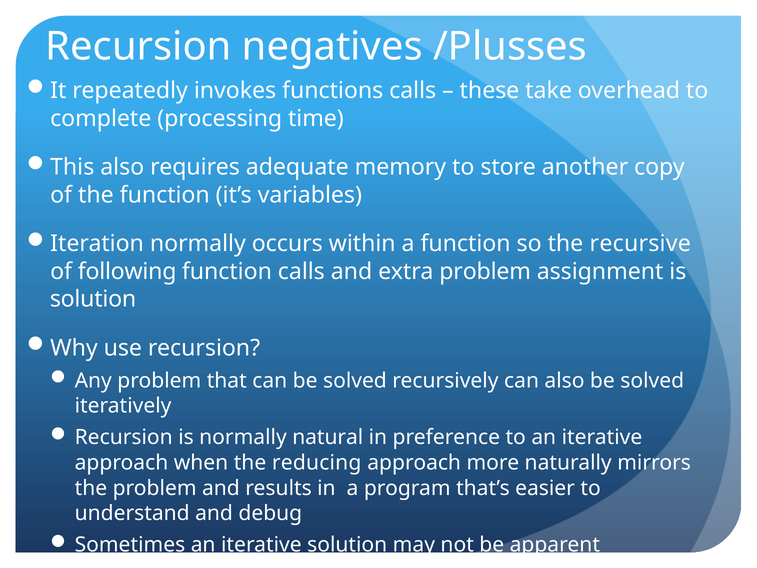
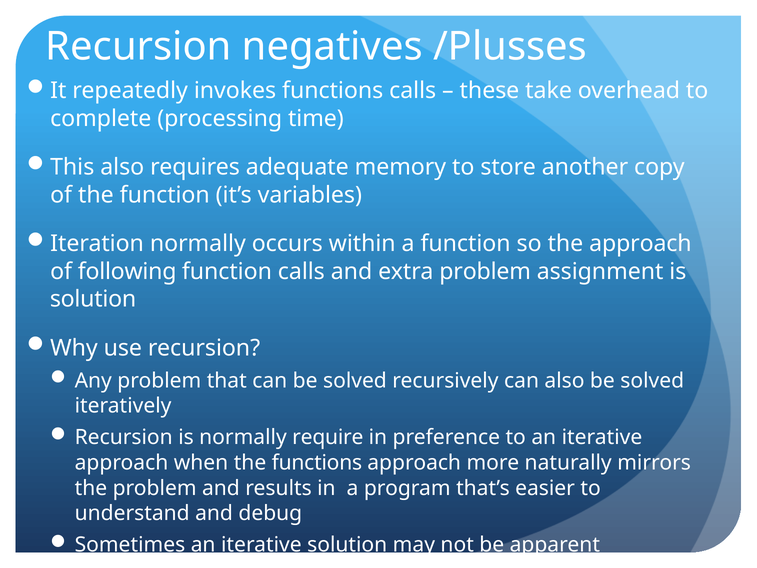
the recursive: recursive -> approach (640, 244)
natural: natural -> require (328, 437)
the reducing: reducing -> functions (317, 463)
